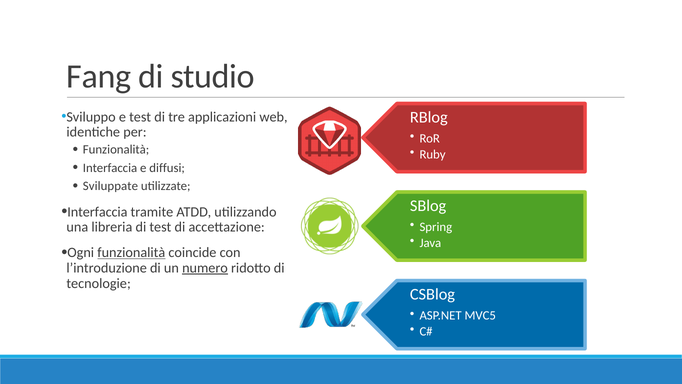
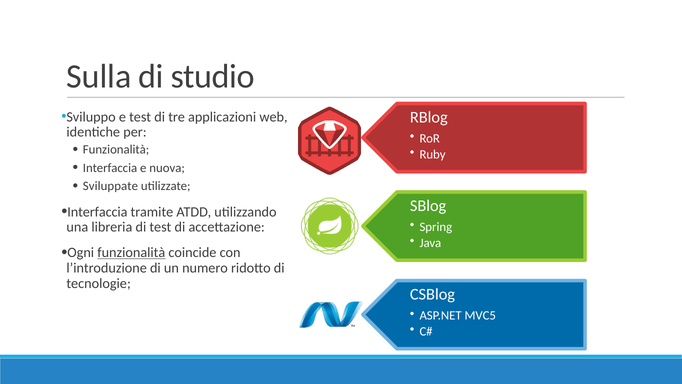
Fang: Fang -> Sulla (99, 76)
diffusi: diffusi -> nuova (167, 168)
numero underline: present -> none (205, 268)
